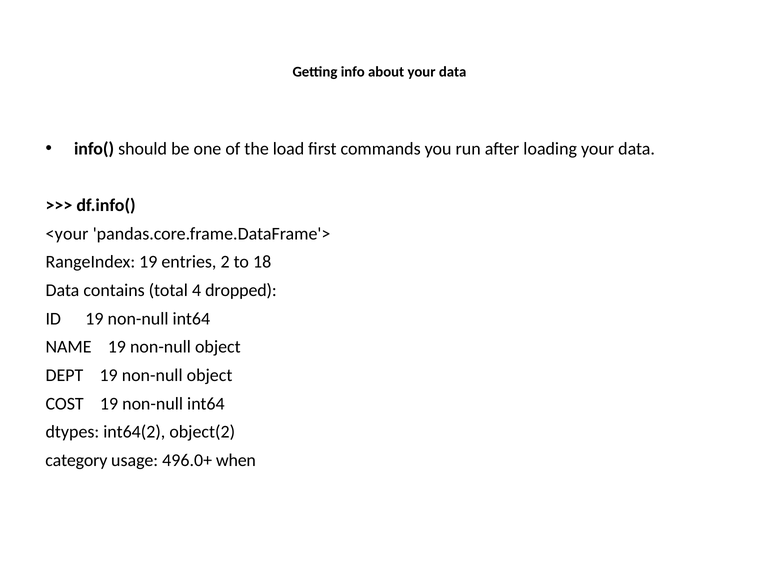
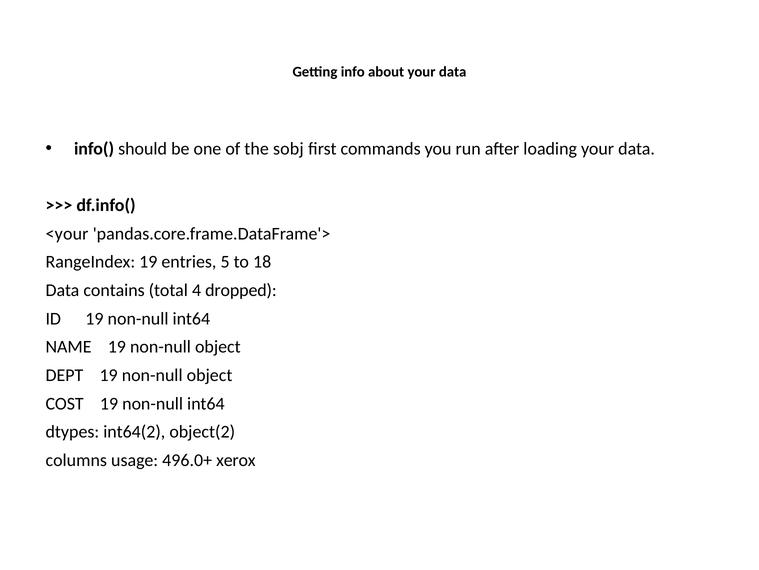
load: load -> sobj (288, 149)
2: 2 -> 5 (225, 262)
category: category -> columns (76, 460)
when: when -> xerox (236, 460)
